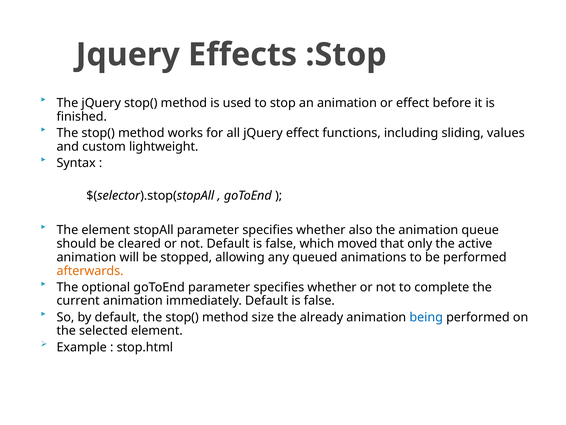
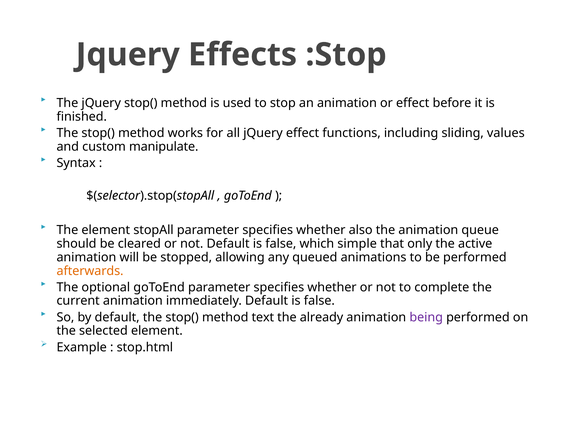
lightweight: lightweight -> manipulate (164, 146)
moved: moved -> simple (357, 243)
size: size -> text (263, 317)
being colour: blue -> purple (426, 317)
